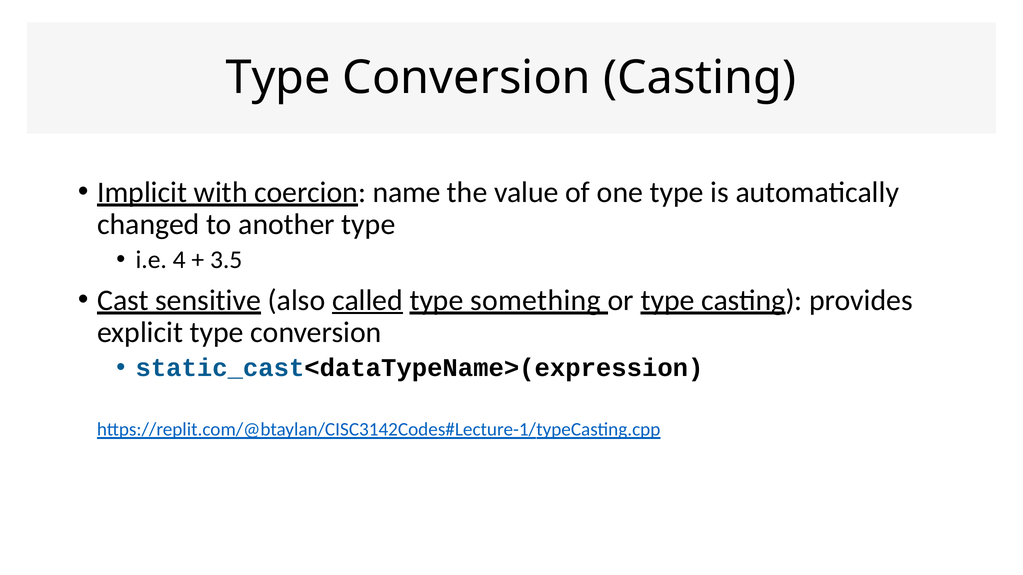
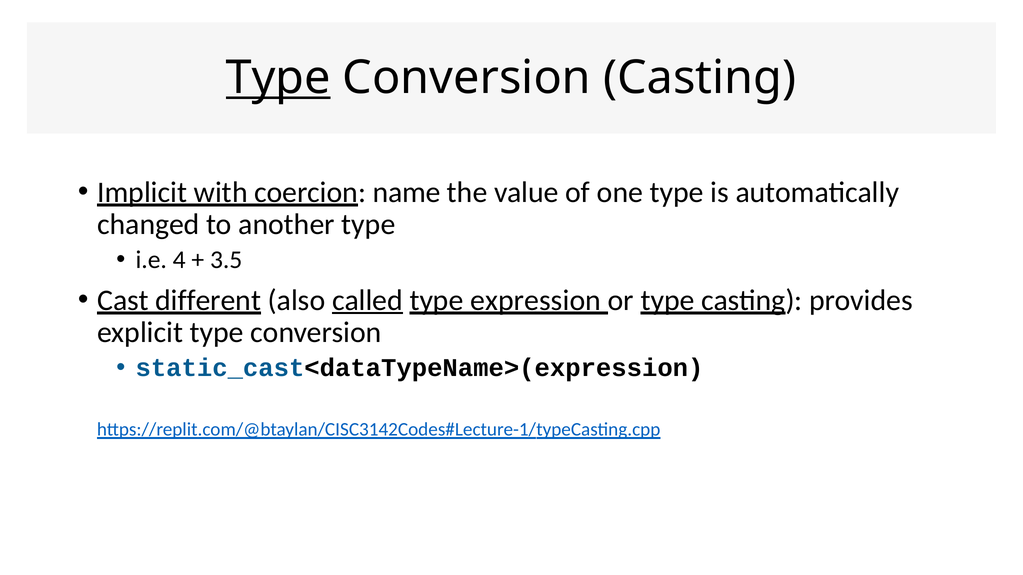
Type underline: none -> present (278, 78)
sensitive: sensitive -> different (208, 300)
something: something -> expression (536, 300)
